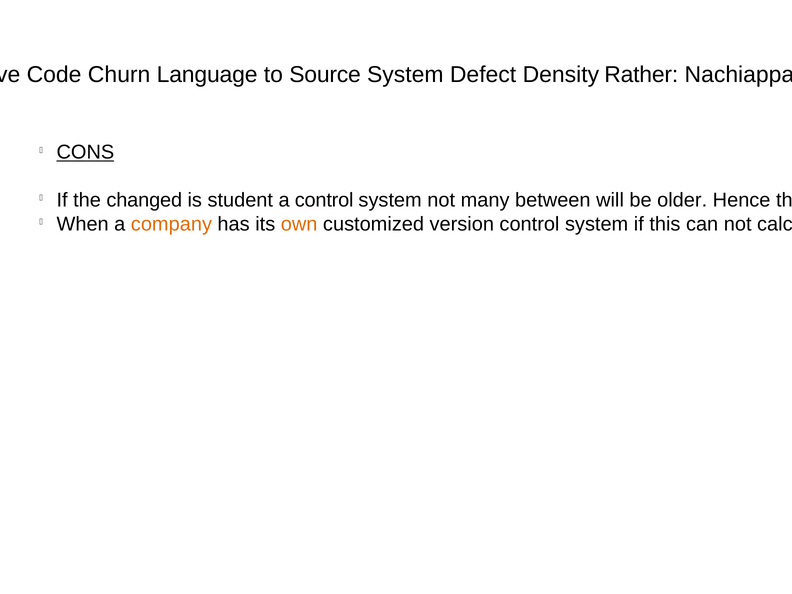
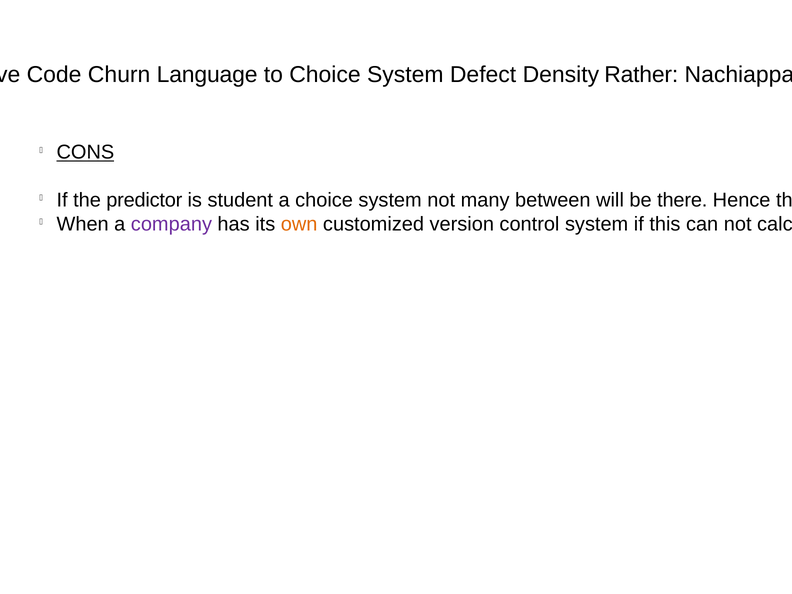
to Source: Source -> Choice (325, 75)
If the changed: changed -> predictor (144, 200)
a control: control -> choice (324, 200)
be older: older -> there (682, 200)
company colour: orange -> purple (171, 224)
